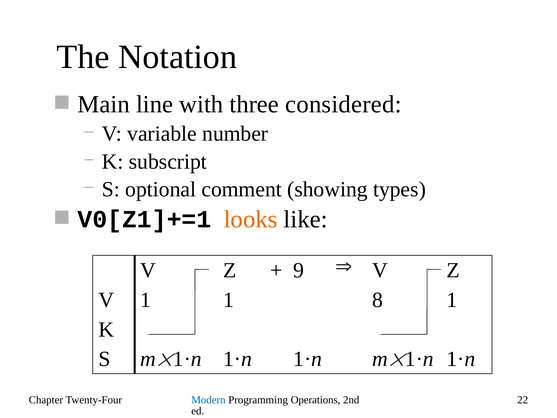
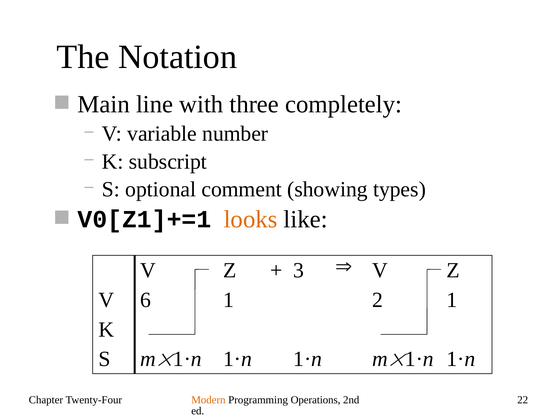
considered: considered -> completely (344, 104)
9: 9 -> 3 (299, 270)
V 1: 1 -> 6 (146, 300)
8: 8 -> 2 (378, 300)
Modern colour: blue -> orange (208, 400)
